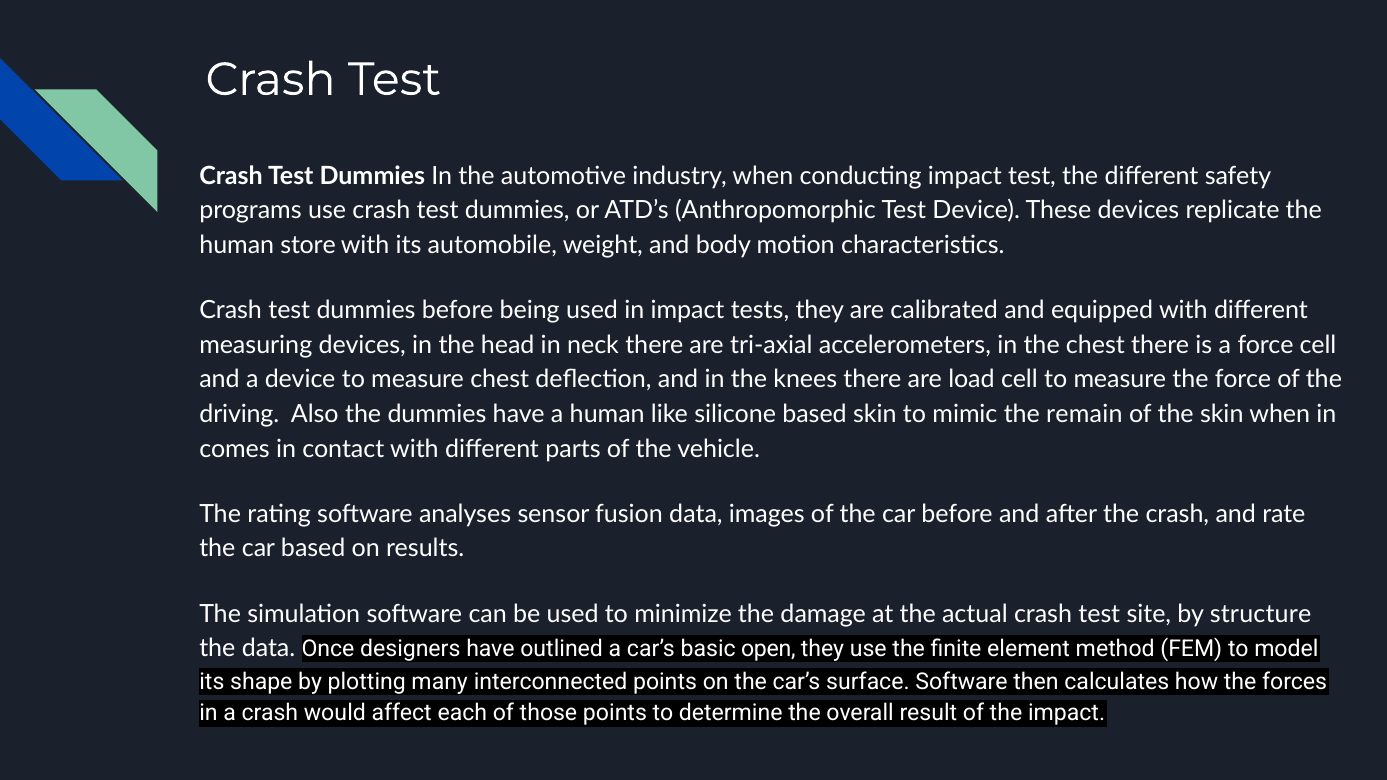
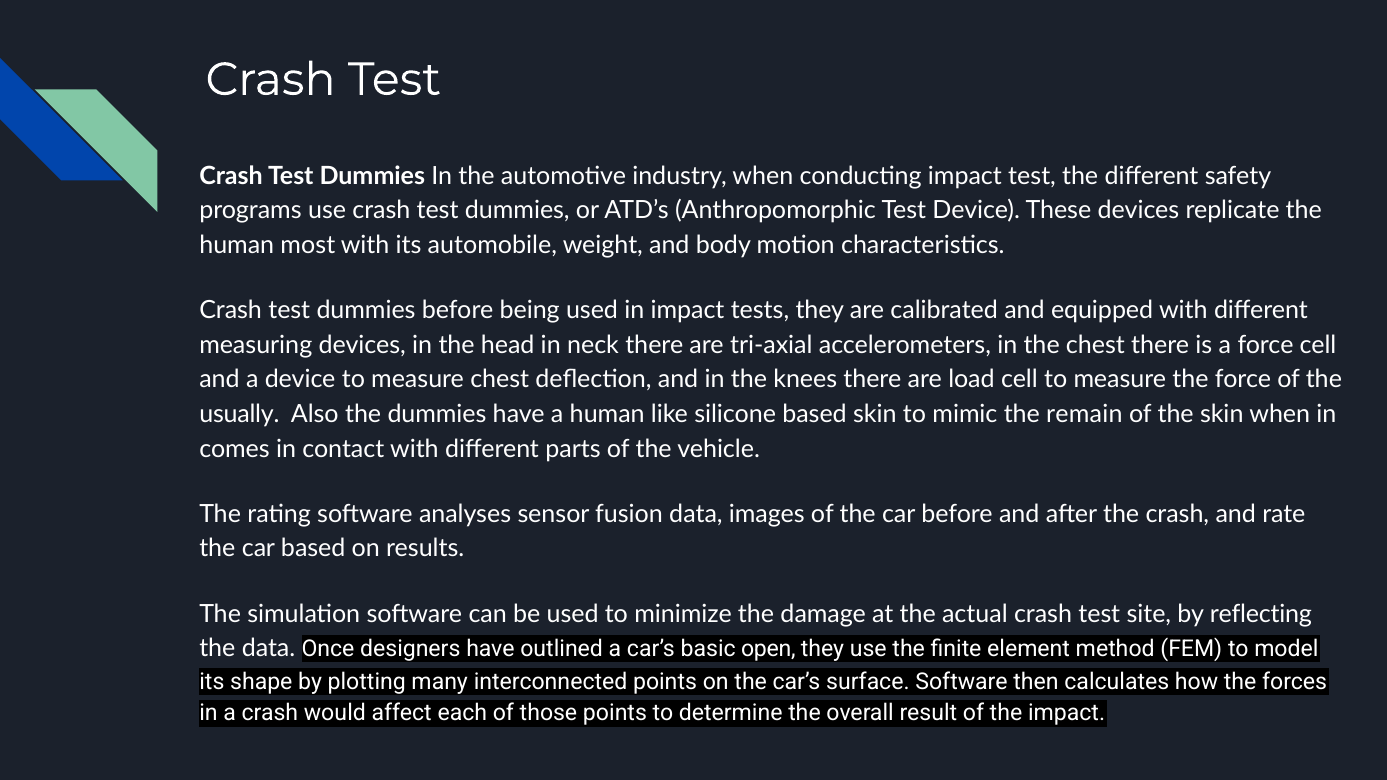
store: store -> most (308, 245)
driving: driving -> usually (239, 414)
structure: structure -> reflecting (1261, 614)
